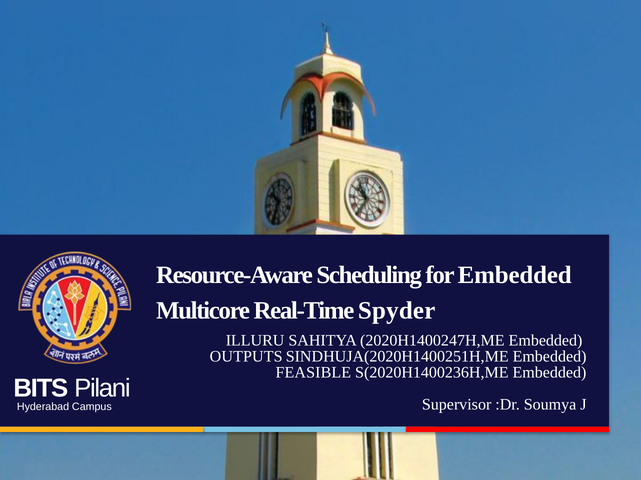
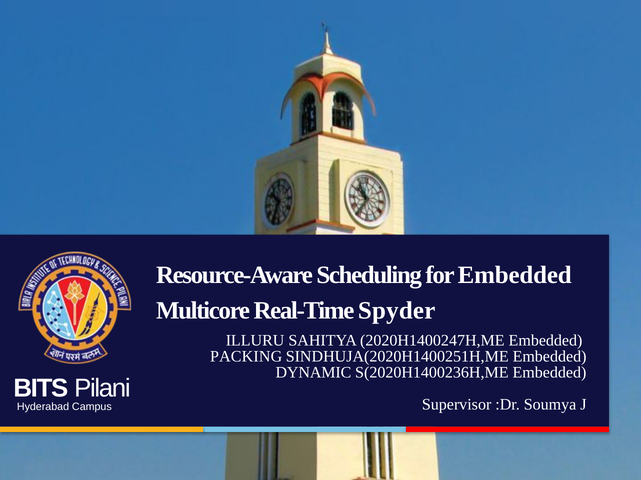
OUTPUTS: OUTPUTS -> PACKING (246, 357)
FEASIBLE: FEASIBLE -> DYNAMIC (313, 373)
